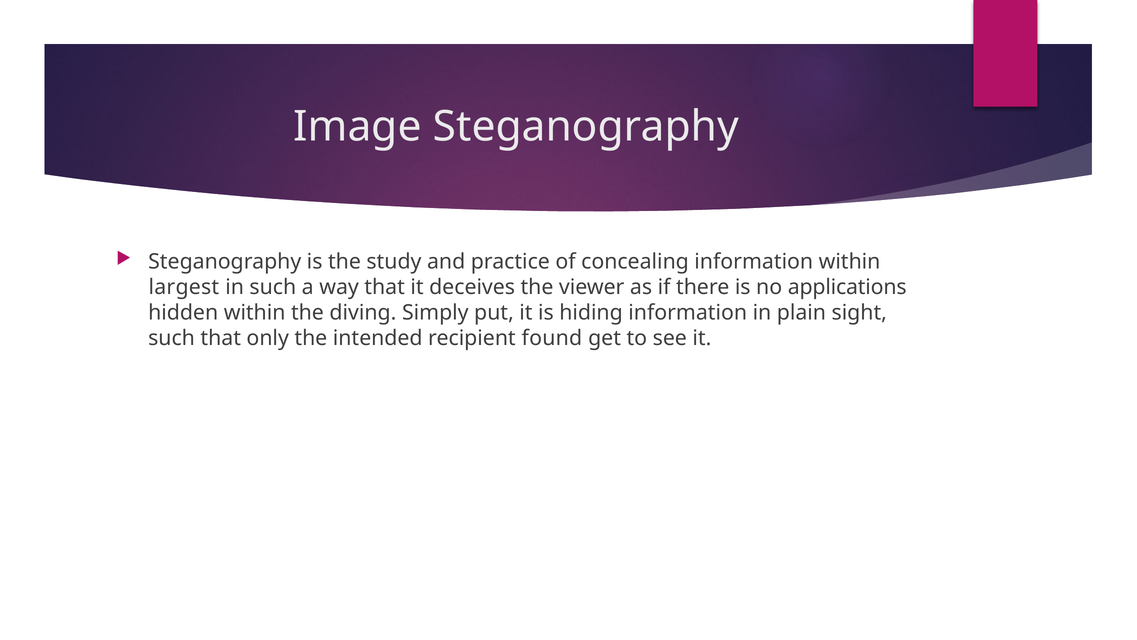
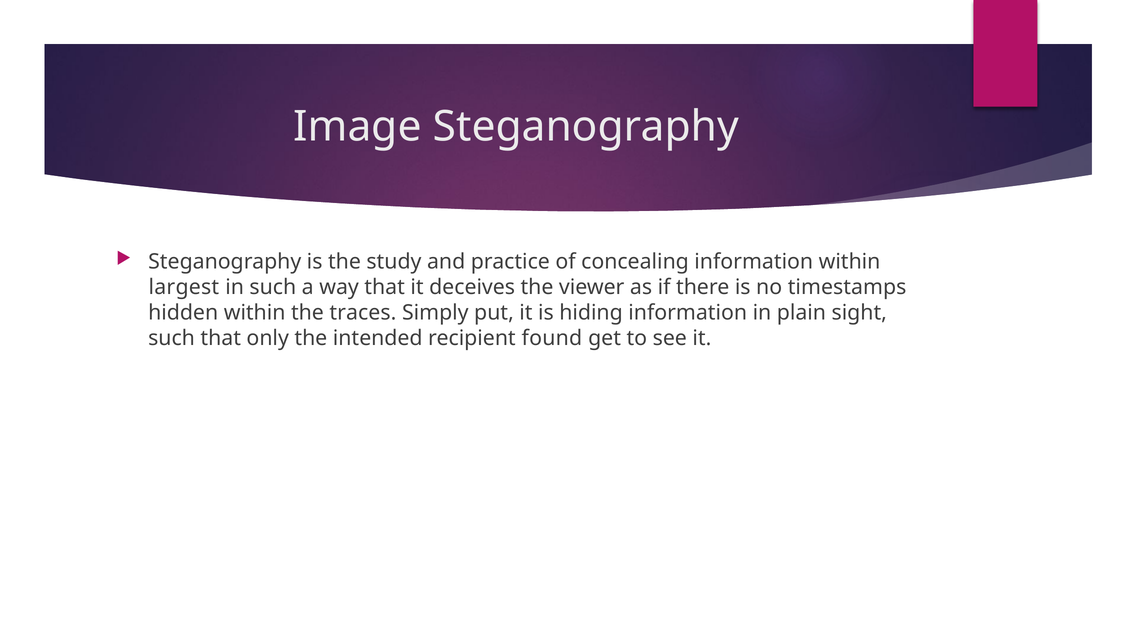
applications: applications -> timestamps (847, 287)
diving: diving -> traces (363, 313)
